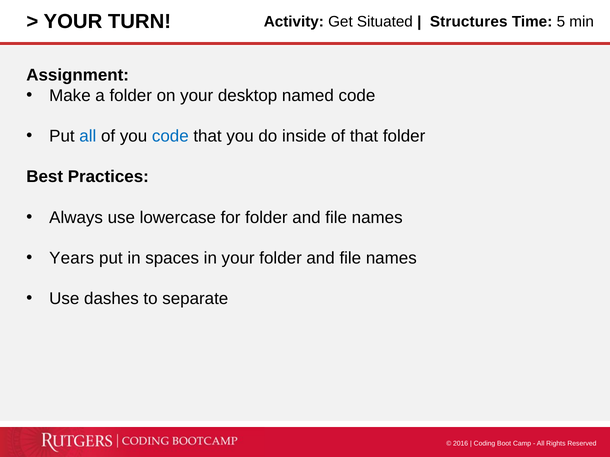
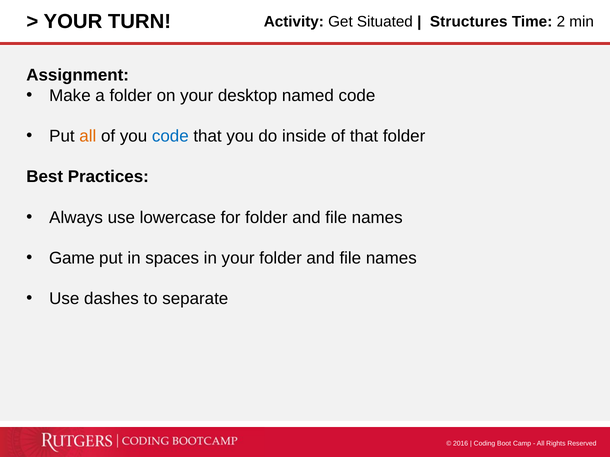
5: 5 -> 2 (561, 22)
all colour: blue -> orange (88, 136)
Years: Years -> Game (72, 258)
